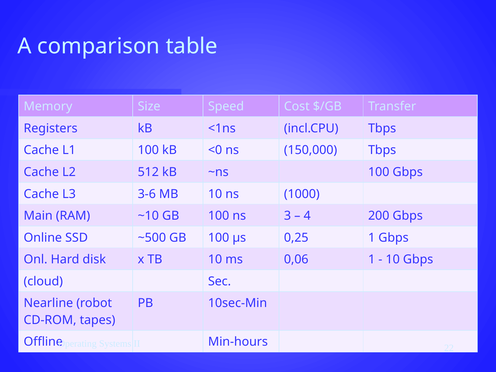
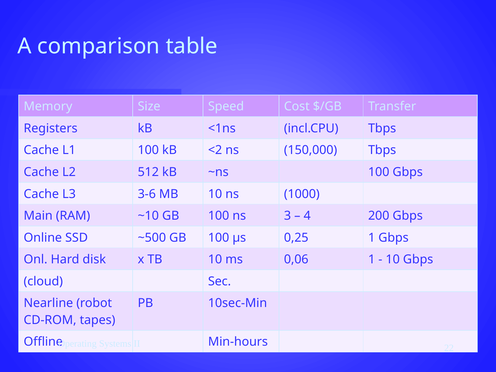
<0: <0 -> <2 (215, 150)
